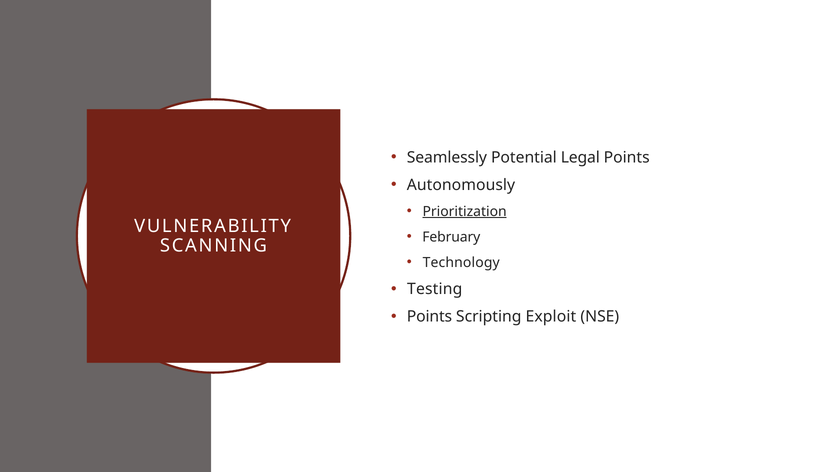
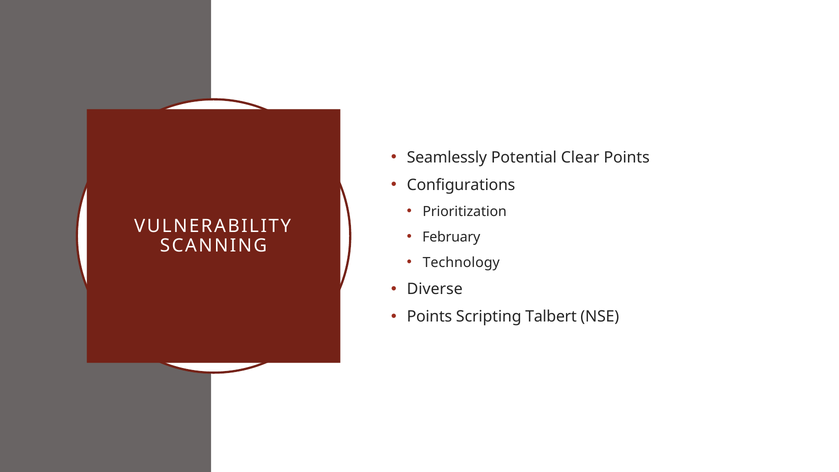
Legal: Legal -> Clear (580, 157)
Autonomously: Autonomously -> Configurations (461, 185)
Prioritization underline: present -> none (465, 211)
Testing: Testing -> Diverse (435, 289)
Exploit: Exploit -> Talbert (551, 317)
